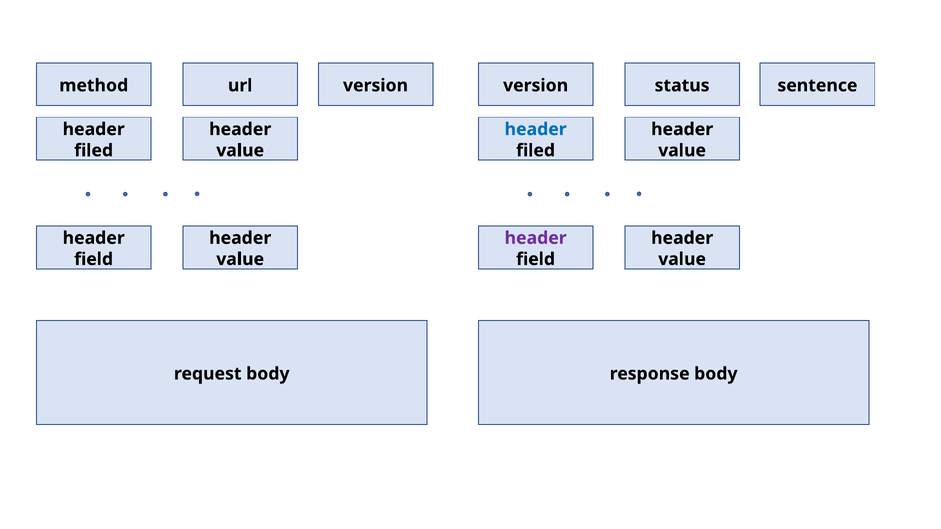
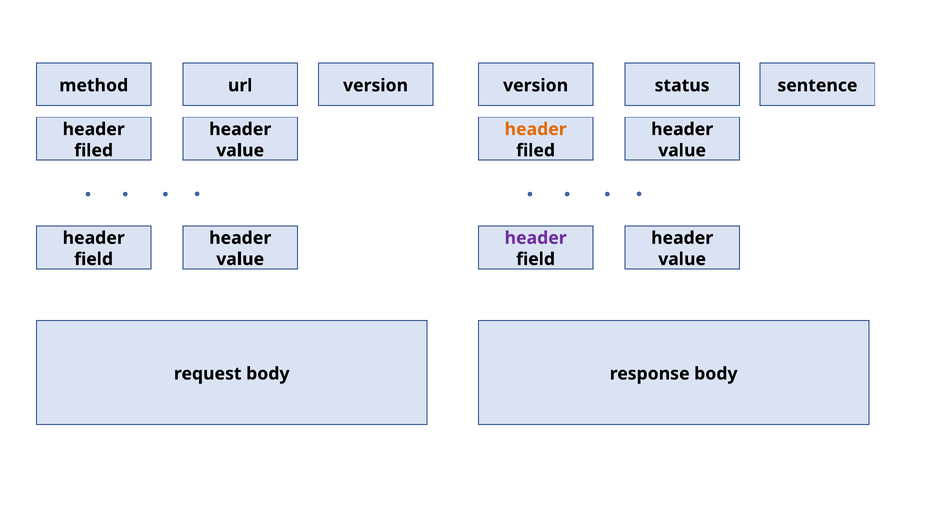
header colour: blue -> orange (536, 129)
